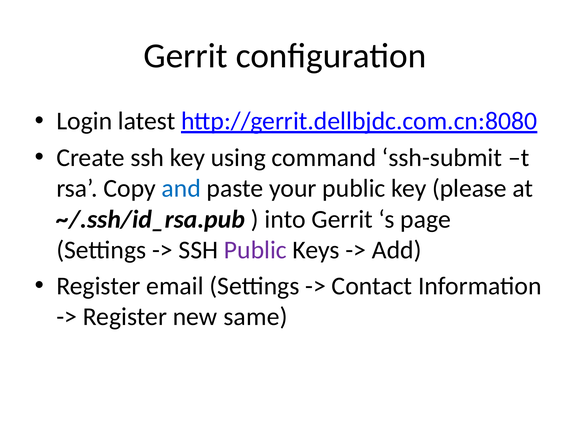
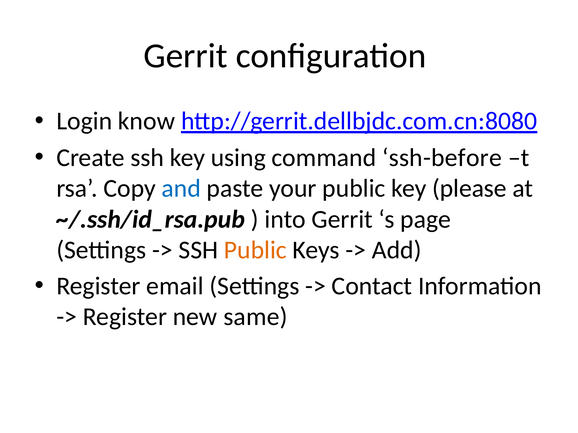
latest: latest -> know (147, 121)
ssh-submit: ssh-submit -> ssh-before (442, 158)
Public colour: purple -> orange (255, 250)
